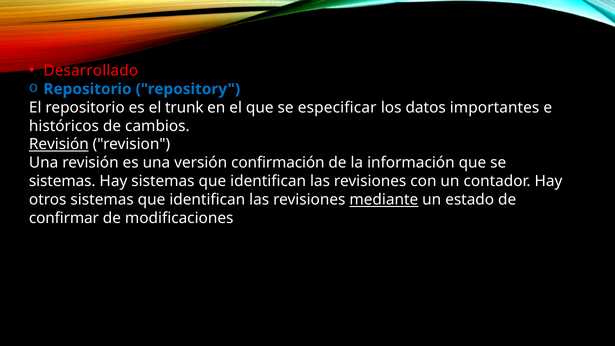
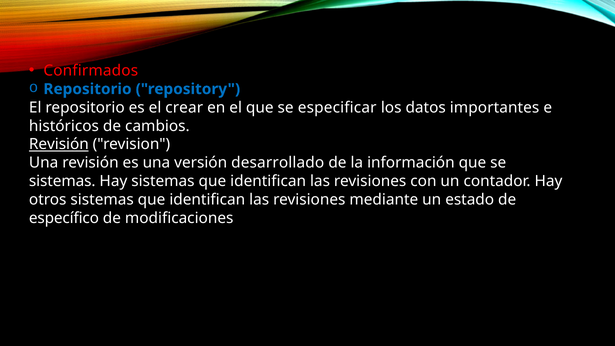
Desarrollado: Desarrollado -> Confirmados (91, 71)
trunk: trunk -> crear (184, 107)
confirmación: confirmación -> desarrollado (278, 163)
mediante underline: present -> none (384, 200)
confirmar: confirmar -> específico (64, 218)
